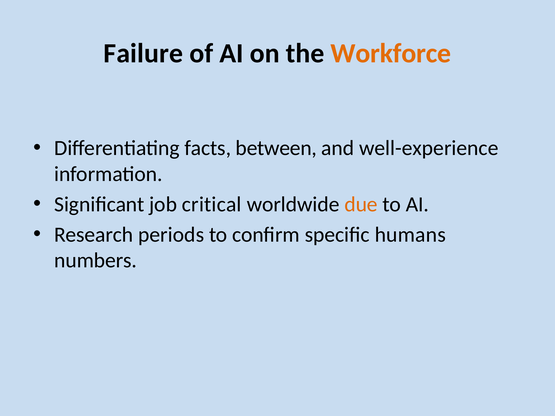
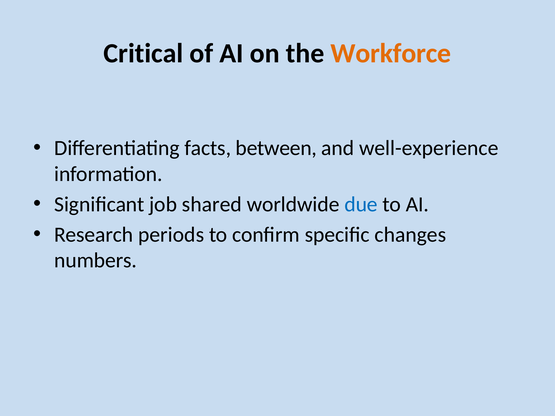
Failure: Failure -> Critical (143, 53)
critical: critical -> shared (212, 204)
due colour: orange -> blue (361, 204)
humans: humans -> changes (410, 235)
